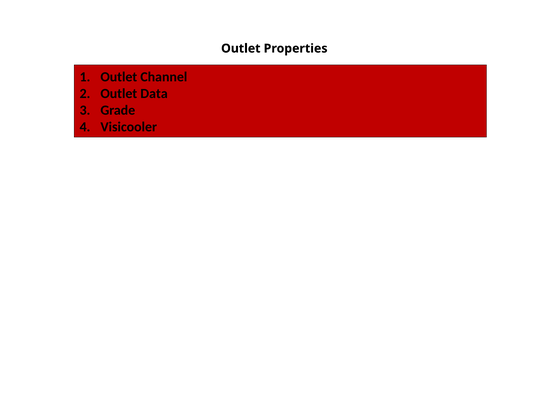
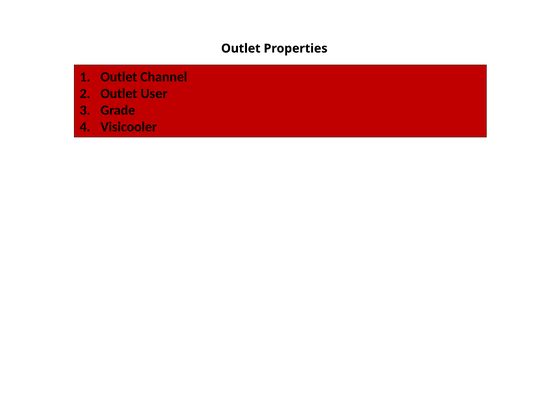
Data: Data -> User (154, 94)
